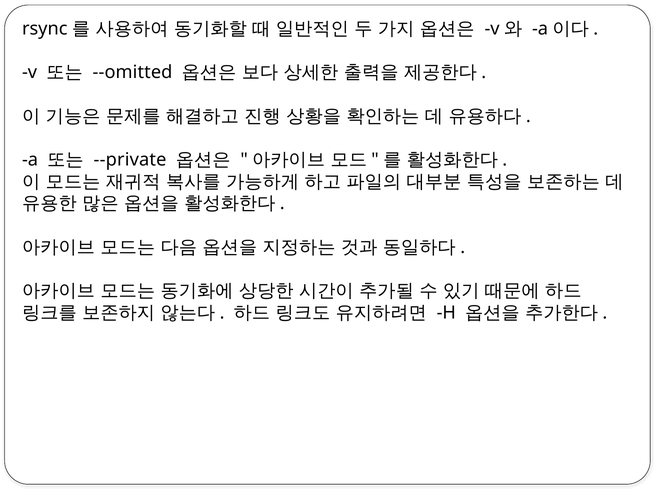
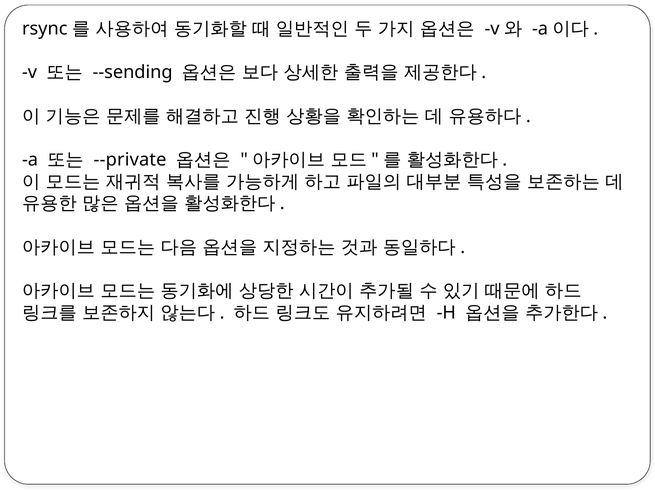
--omitted: --omitted -> --sending (133, 72)
